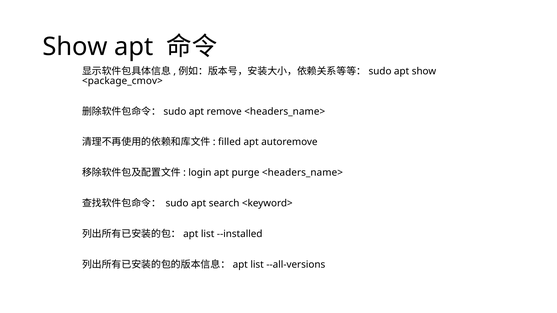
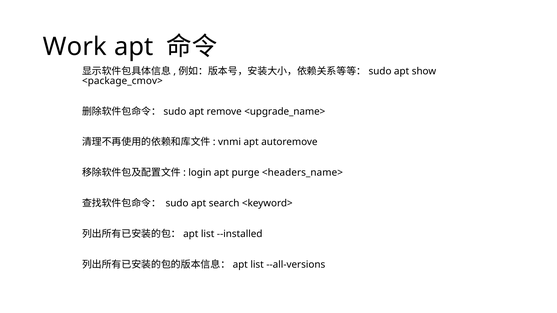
Show: Show -> Work (75, 47)
remove <headers_name>: <headers_name> -> <upgrade_name> (285, 112)
filled: filled -> vnmi (230, 142)
